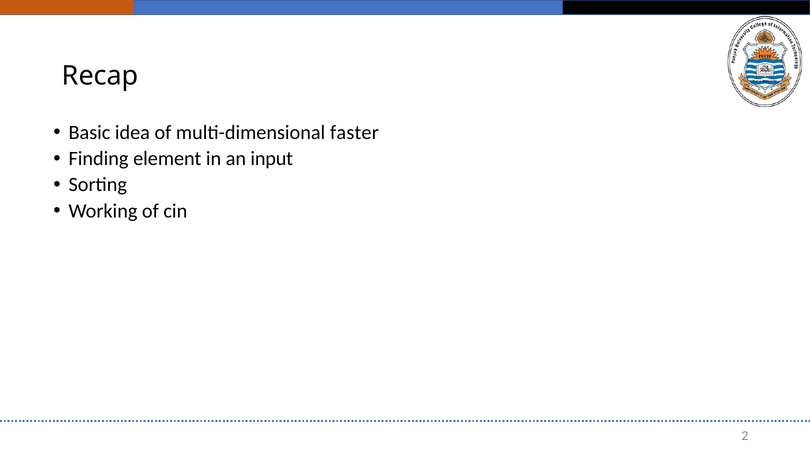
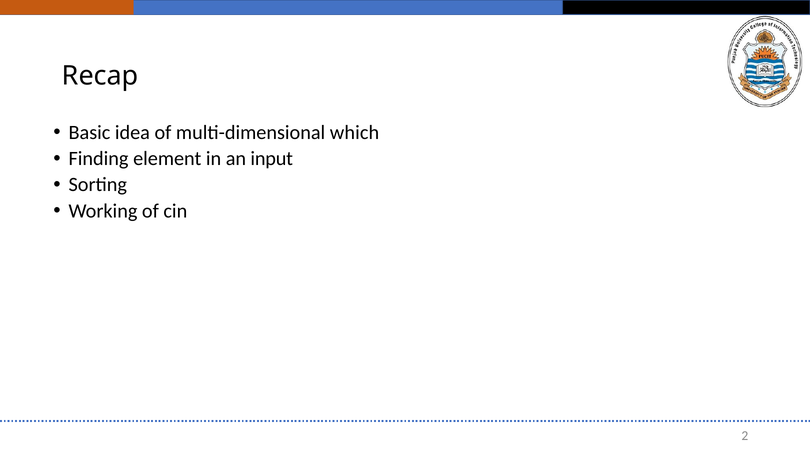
faster: faster -> which (355, 133)
